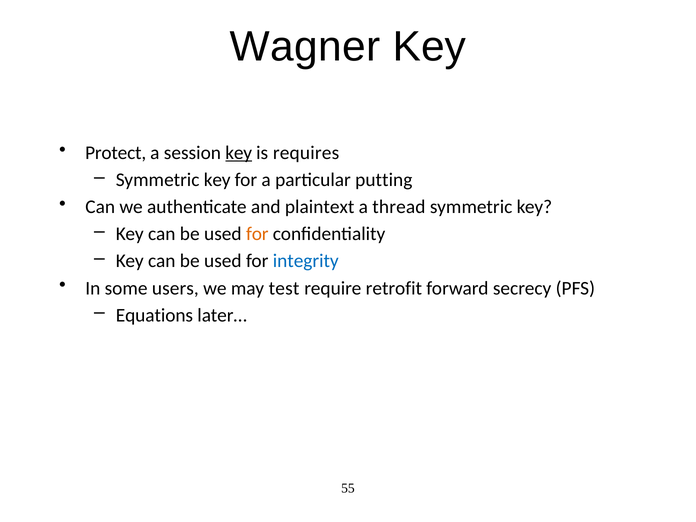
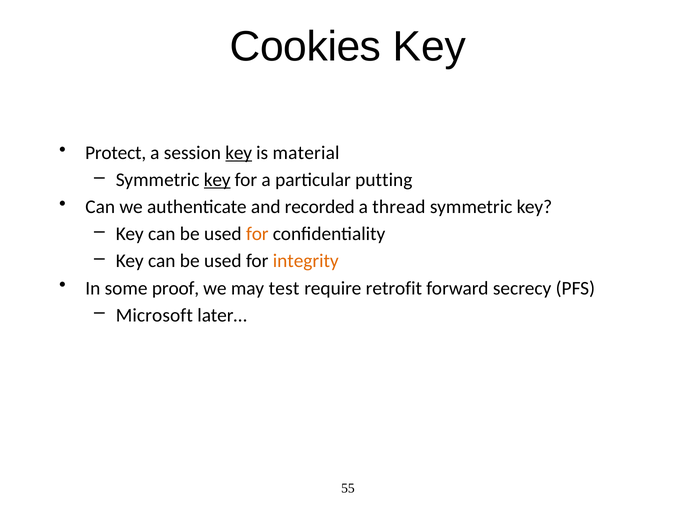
Wagner: Wagner -> Cookies (305, 46)
requires: requires -> material (306, 153)
key underline: none -> present (217, 180)
plaintext: plaintext -> recorded (320, 207)
integrity colour: blue -> orange (306, 261)
users: users -> proof (176, 288)
Equations: Equations -> Microsoft (154, 315)
